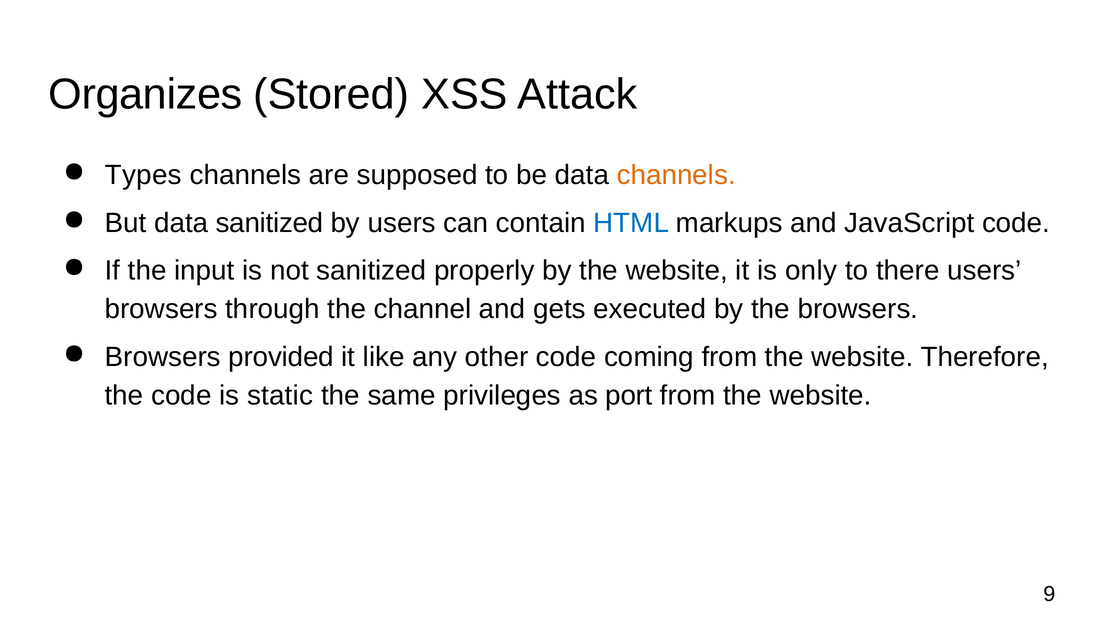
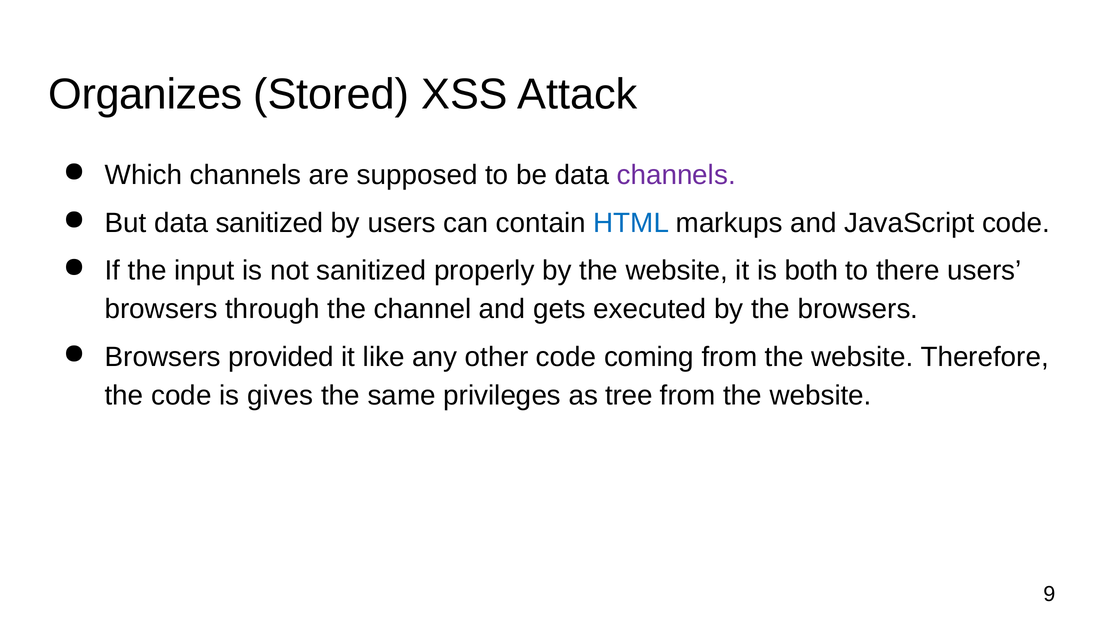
Types: Types -> Which (143, 175)
channels colour: orange -> purple (676, 175)
only: only -> both (811, 271)
static: static -> gives (280, 395)
port: port -> tree (629, 395)
